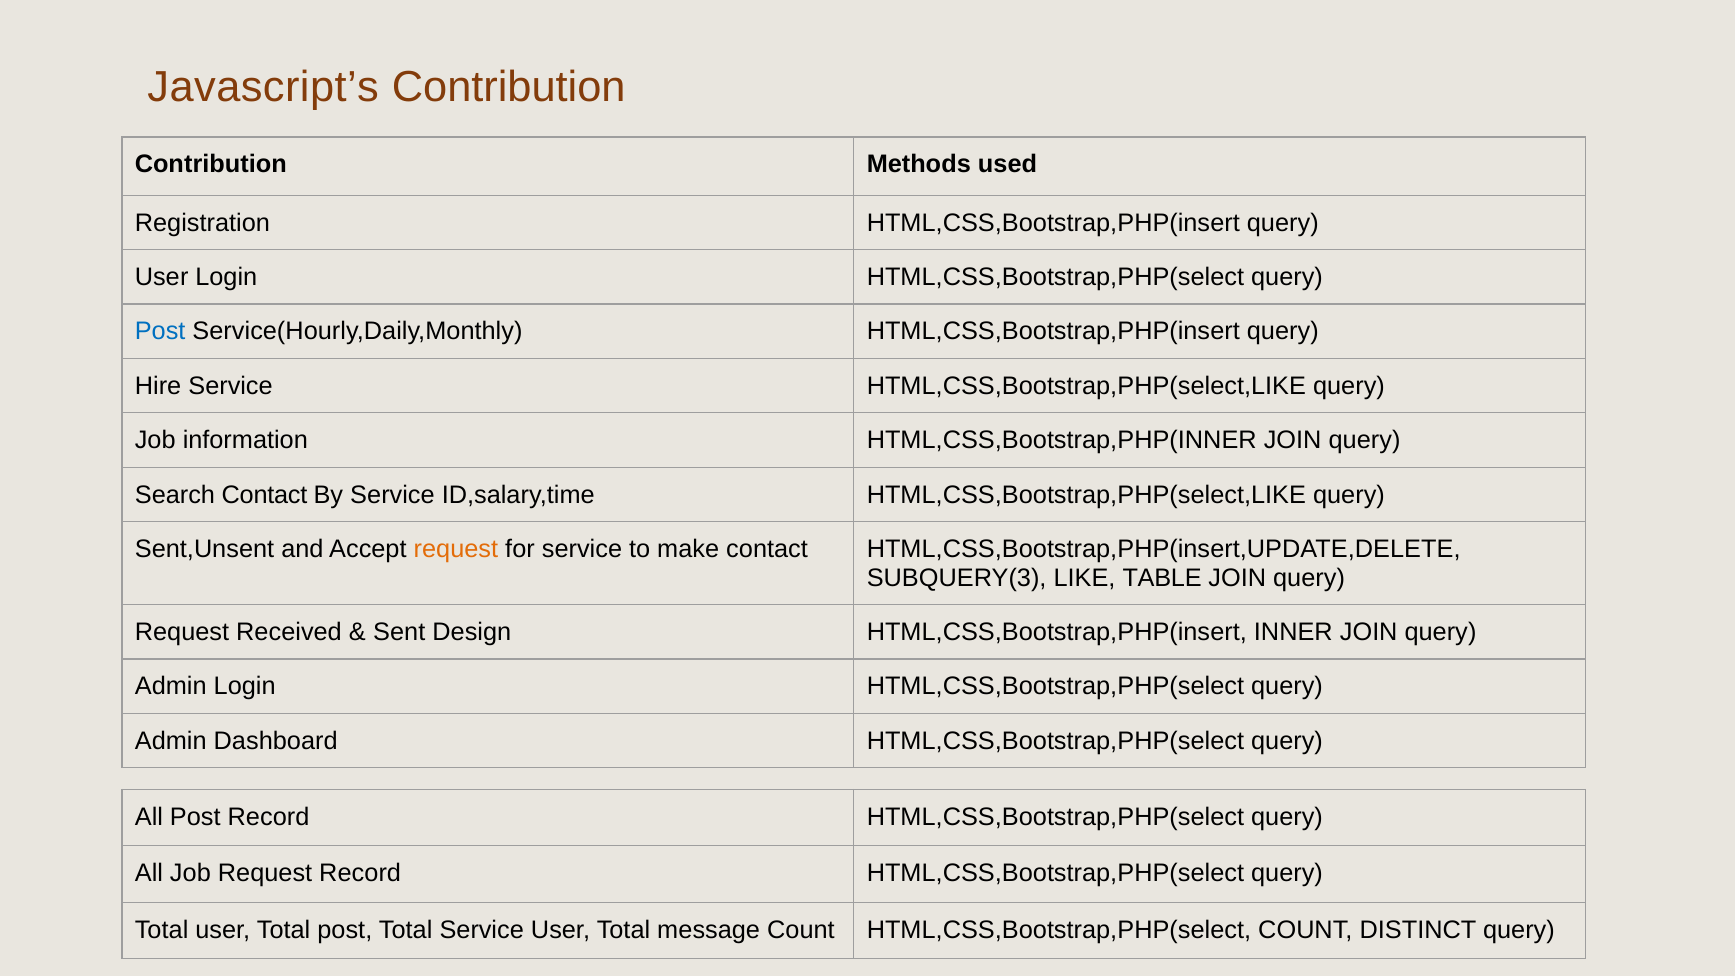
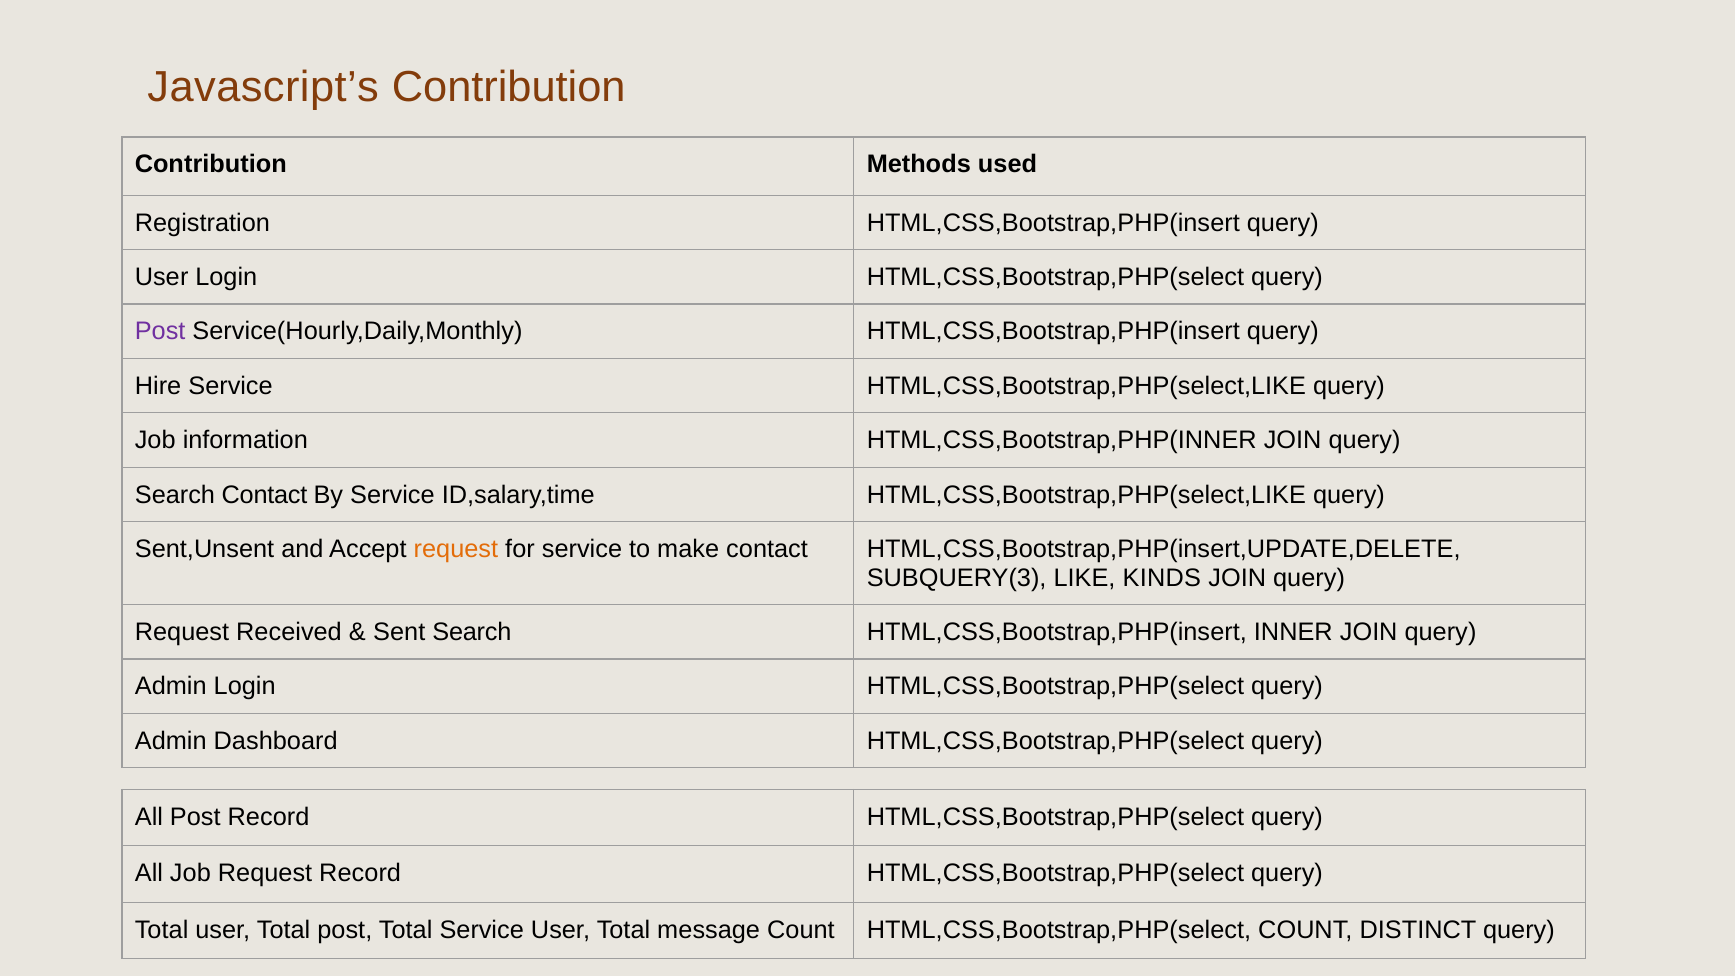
Post colour: blue -> purple (160, 332)
TABLE: TABLE -> KINDS (1162, 578)
Sent Design: Design -> Search (472, 632)
